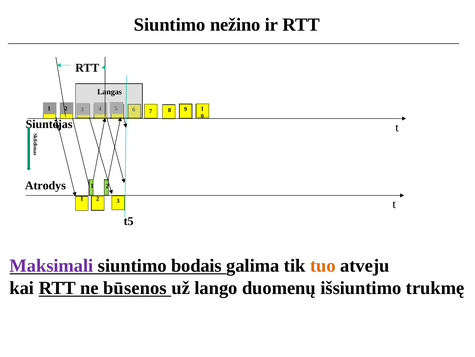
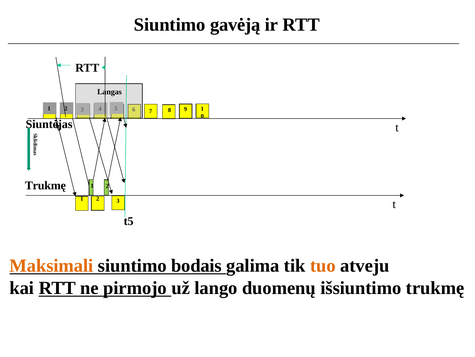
nežino: nežino -> gavėją (235, 25)
Atrodys: Atrodys -> Trukmę (45, 185)
Maksimali colour: purple -> orange (51, 265)
būsenos: būsenos -> pirmojo (135, 287)
